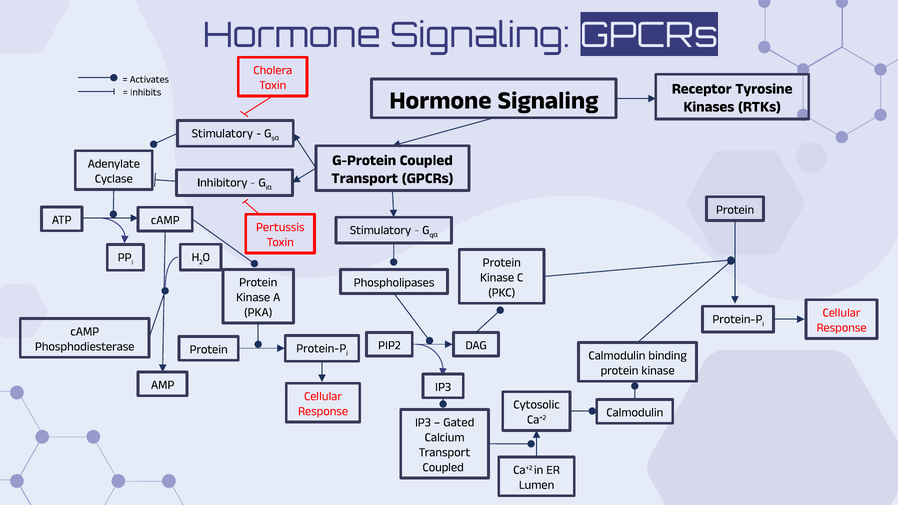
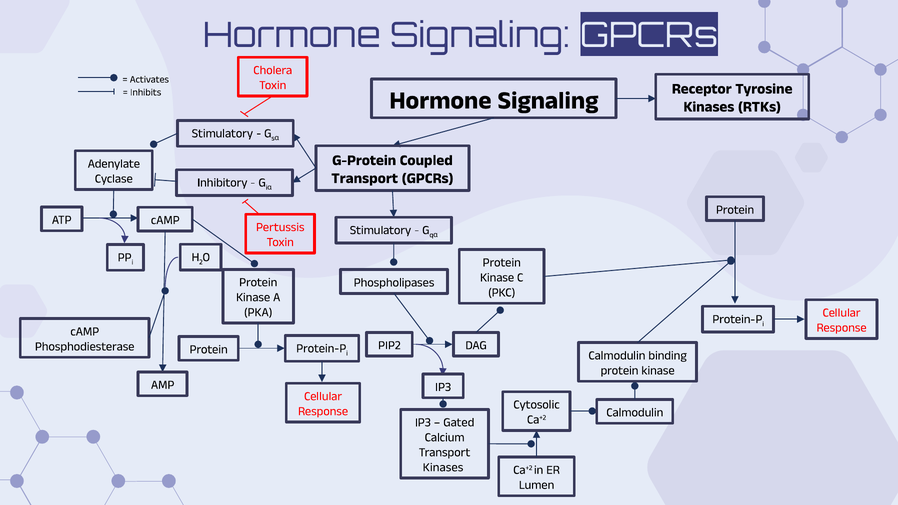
Coupled: Coupled -> Kinases (443, 467)
